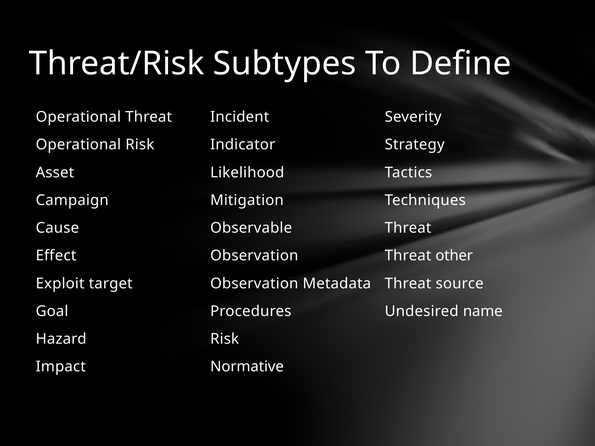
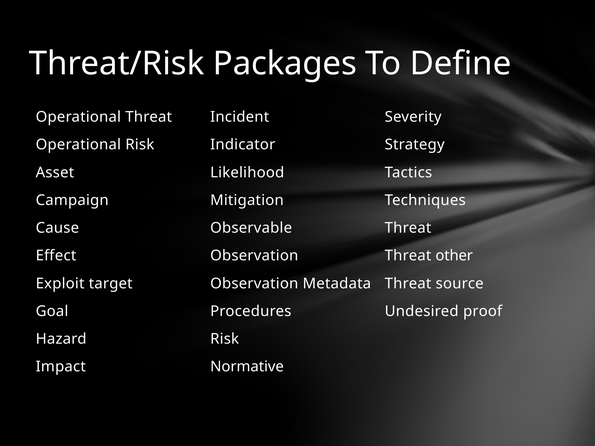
Subtypes: Subtypes -> Packages (285, 64)
name: name -> proof (483, 311)
